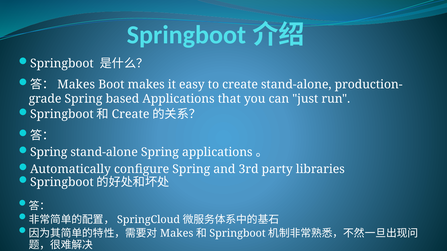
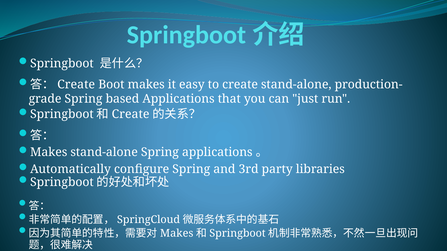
Makes: Makes -> Create (76, 85)
Spring: Spring -> Makes (49, 153)
